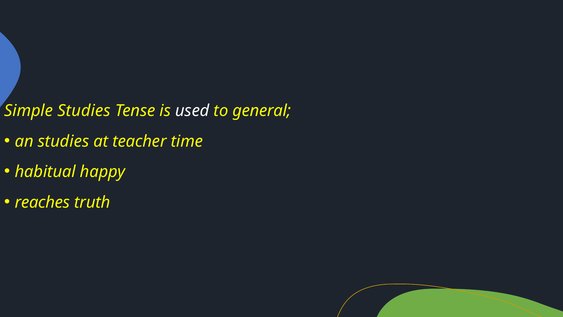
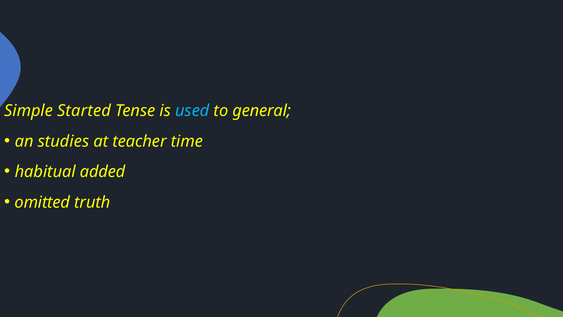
Simple Studies: Studies -> Started (84, 111)
used colour: white -> light blue (192, 111)
happy: happy -> added (103, 172)
reaches: reaches -> omitted (42, 202)
